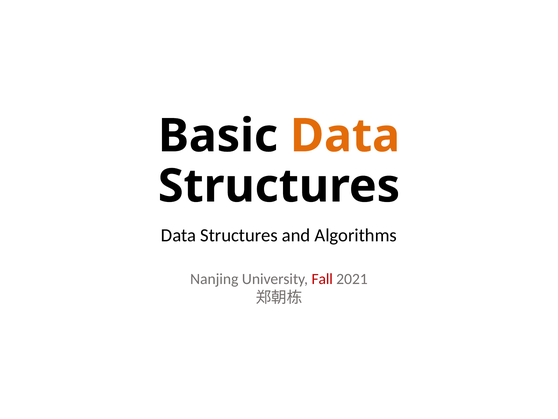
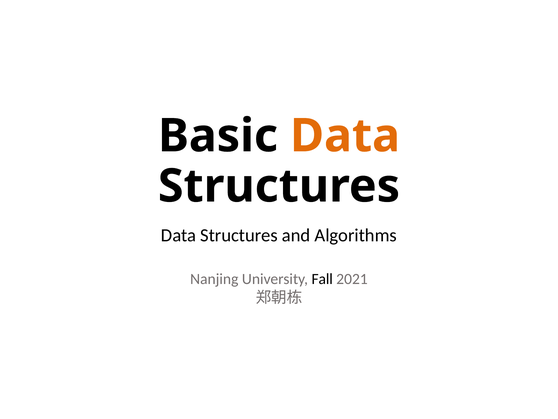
Fall colour: red -> black (322, 279)
